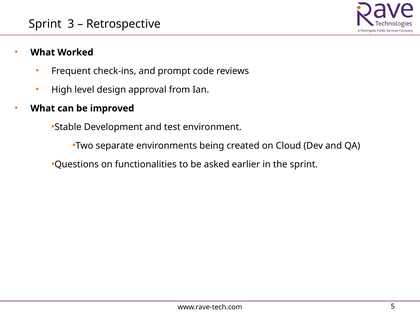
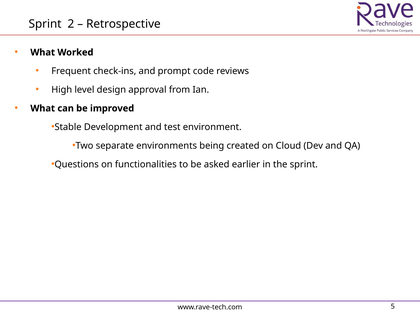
3: 3 -> 2 (71, 24)
